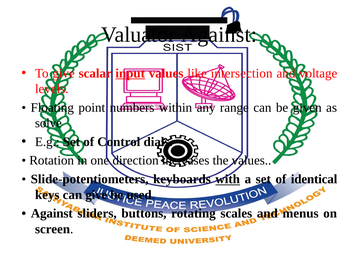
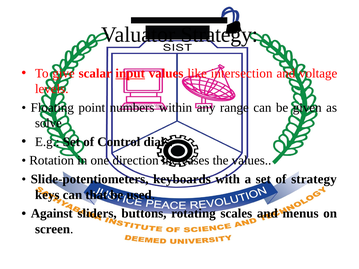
Valuator Against: Against -> Strategy (219, 35)
with underline: present -> none (228, 179)
of identical: identical -> strategy (314, 179)
can give: give -> that (96, 195)
